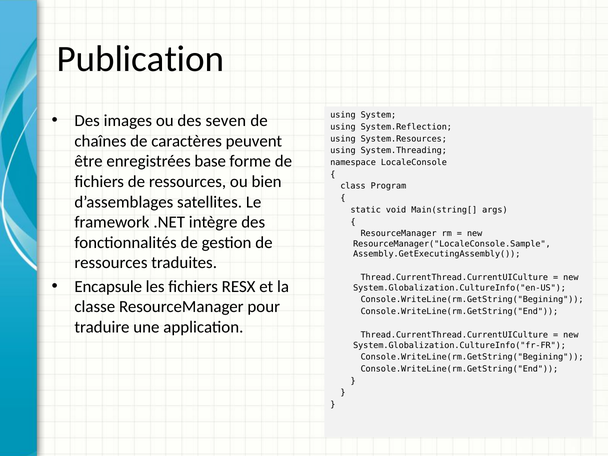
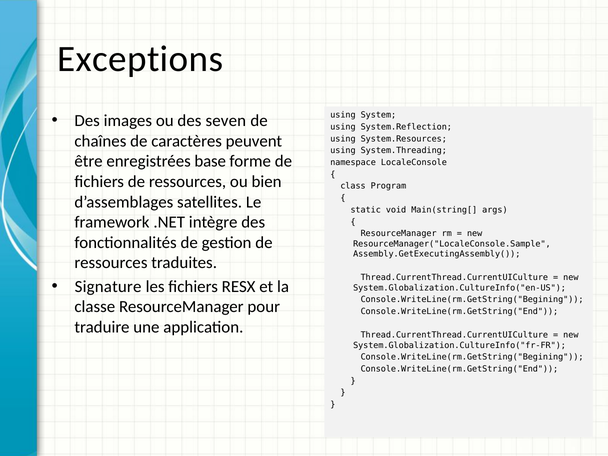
Publication: Publication -> Exceptions (140, 59)
Encapsule: Encapsule -> Signature (108, 287)
